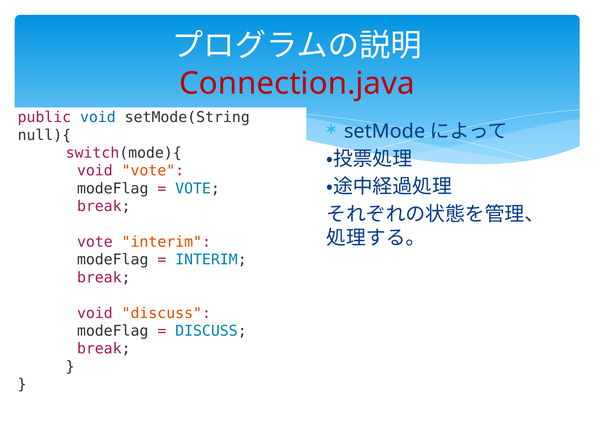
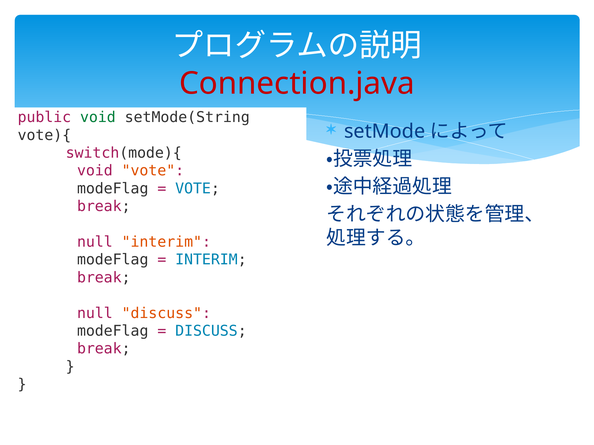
void colour: blue -> green (98, 118)
null){: null){ -> vote){ (44, 135)
vote: vote -> null (95, 242)
void: void -> null (95, 314)
